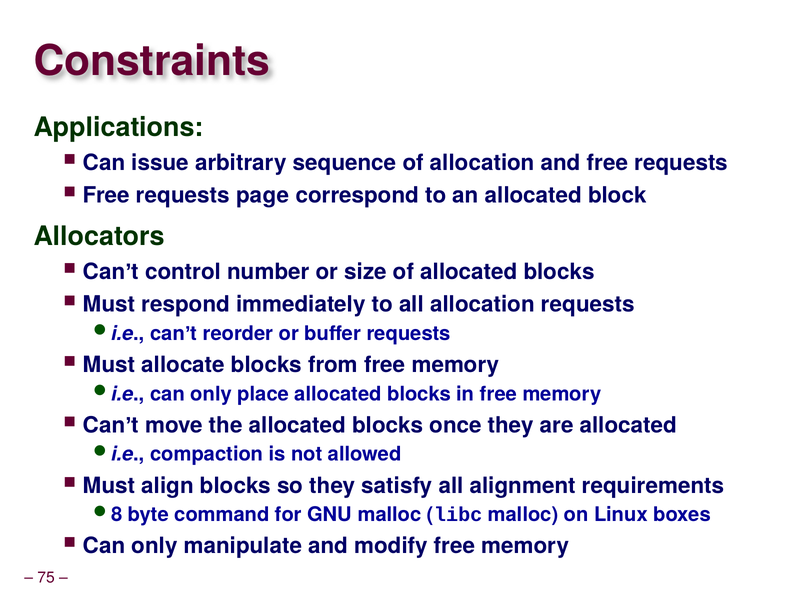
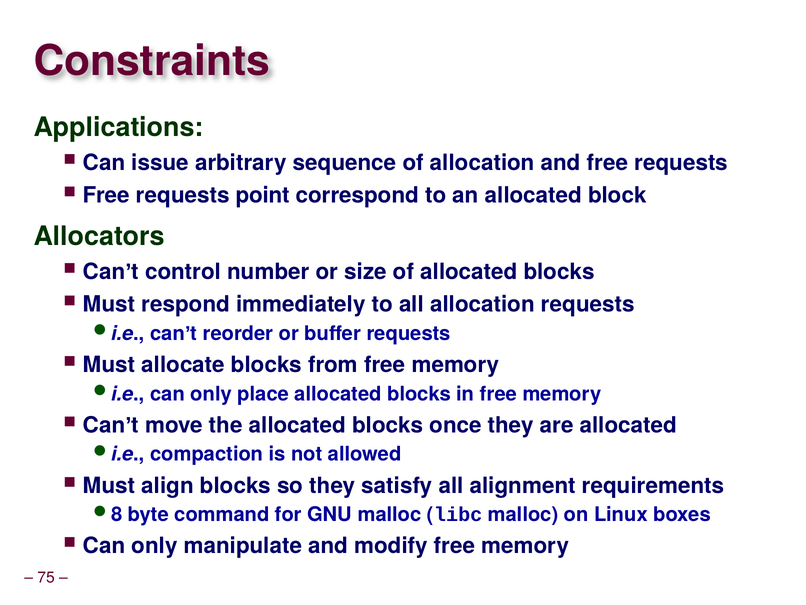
page: page -> point (263, 195)
